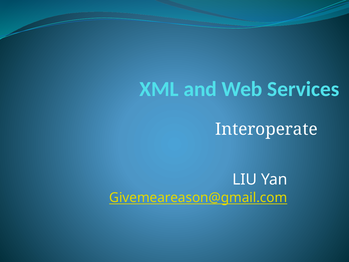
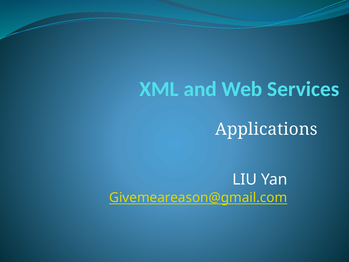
Interoperate: Interoperate -> Applications (266, 129)
